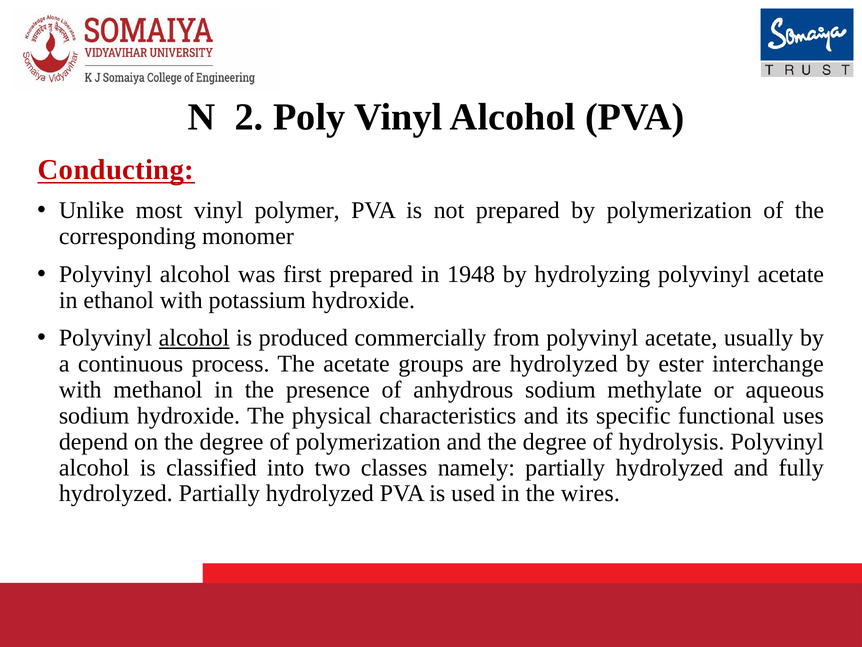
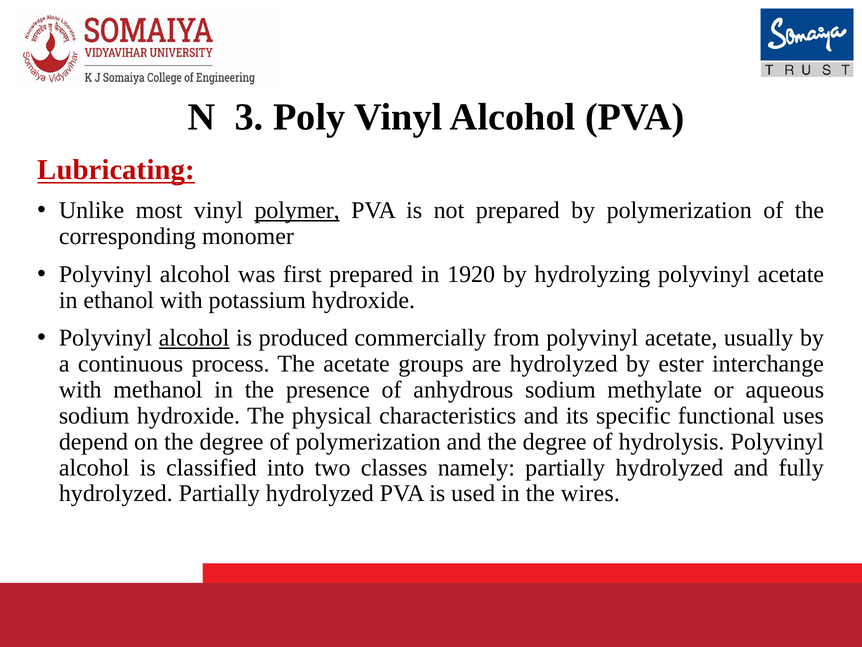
2: 2 -> 3 (249, 117)
Conducting: Conducting -> Lubricating (116, 170)
polymer underline: none -> present (297, 210)
1948: 1948 -> 1920 (471, 274)
